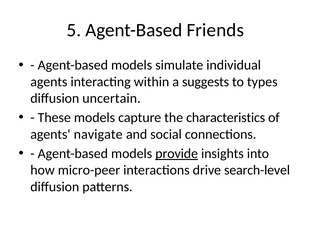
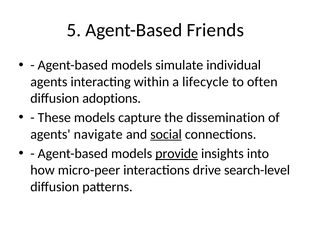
suggests: suggests -> lifecycle (205, 82)
types: types -> often (262, 82)
uncertain: uncertain -> adoptions (112, 98)
characteristics: characteristics -> dissemination (226, 118)
social underline: none -> present (166, 134)
